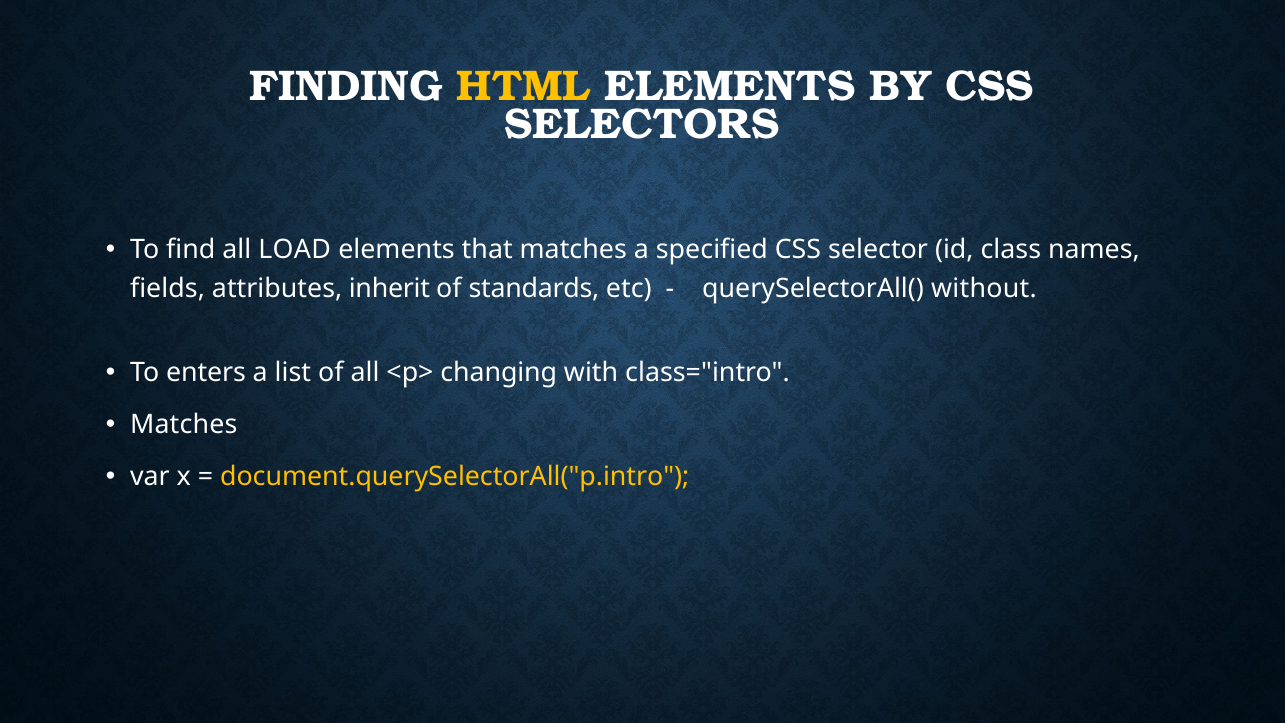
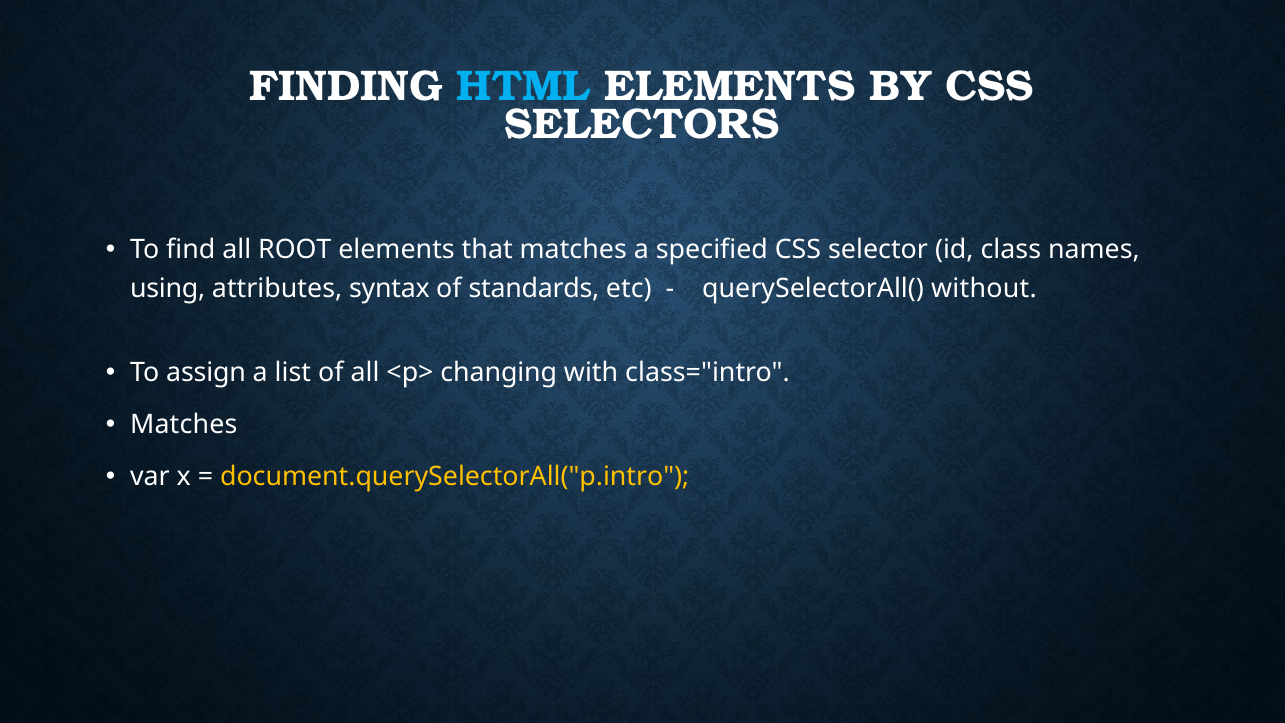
HTML colour: yellow -> light blue (523, 87)
LOAD: LOAD -> ROOT (295, 250)
fields: fields -> using (168, 289)
inherit: inherit -> syntax (389, 289)
enters: enters -> assign (206, 373)
